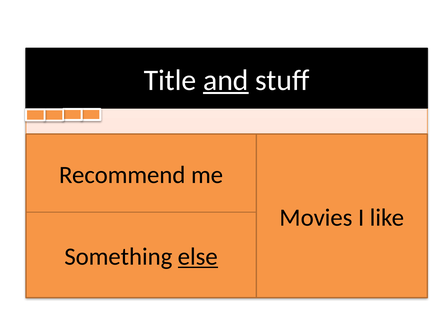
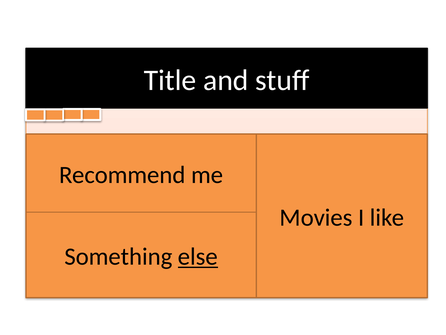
and underline: present -> none (226, 80)
